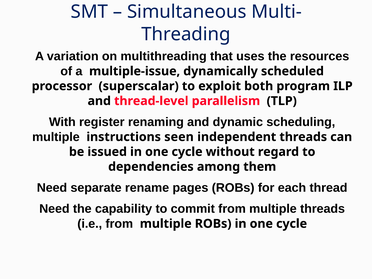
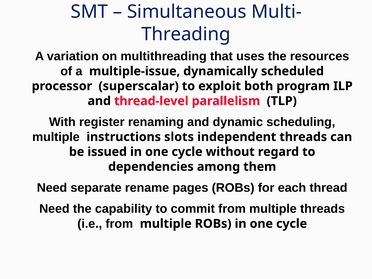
seen: seen -> slots (179, 137)
